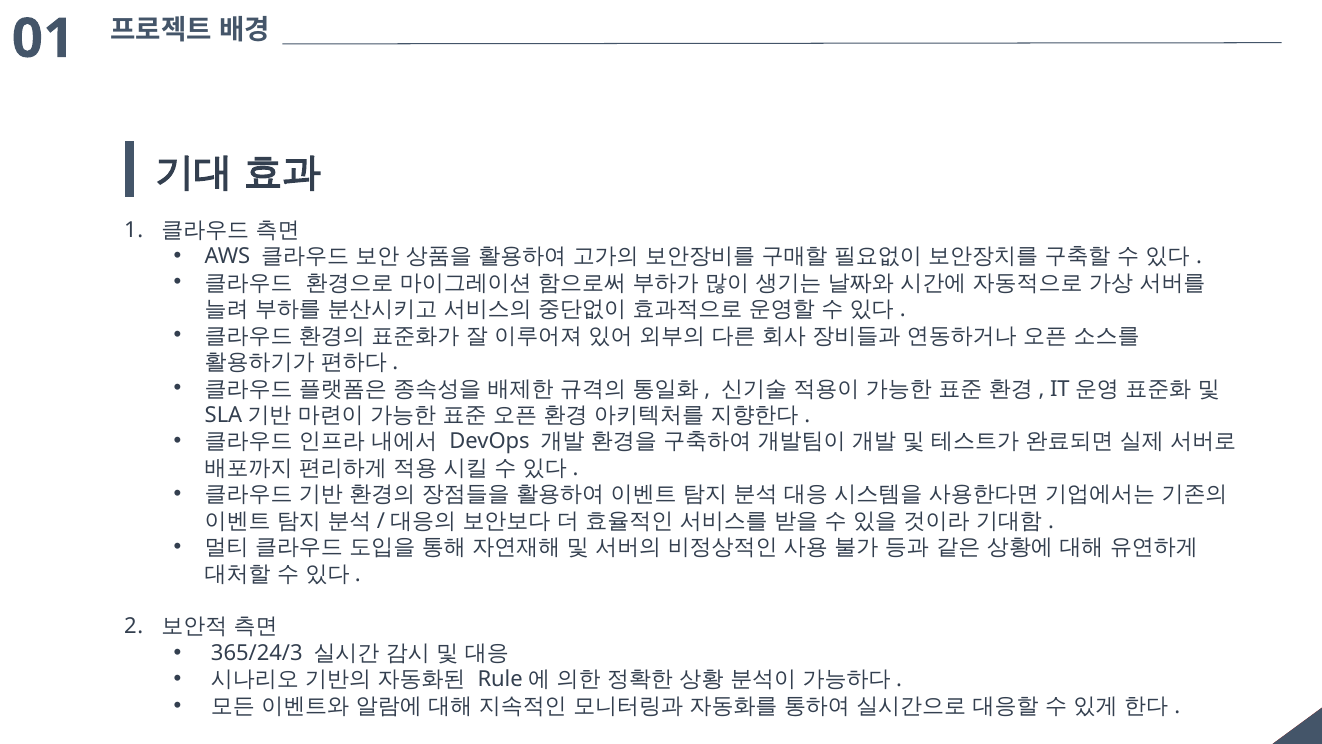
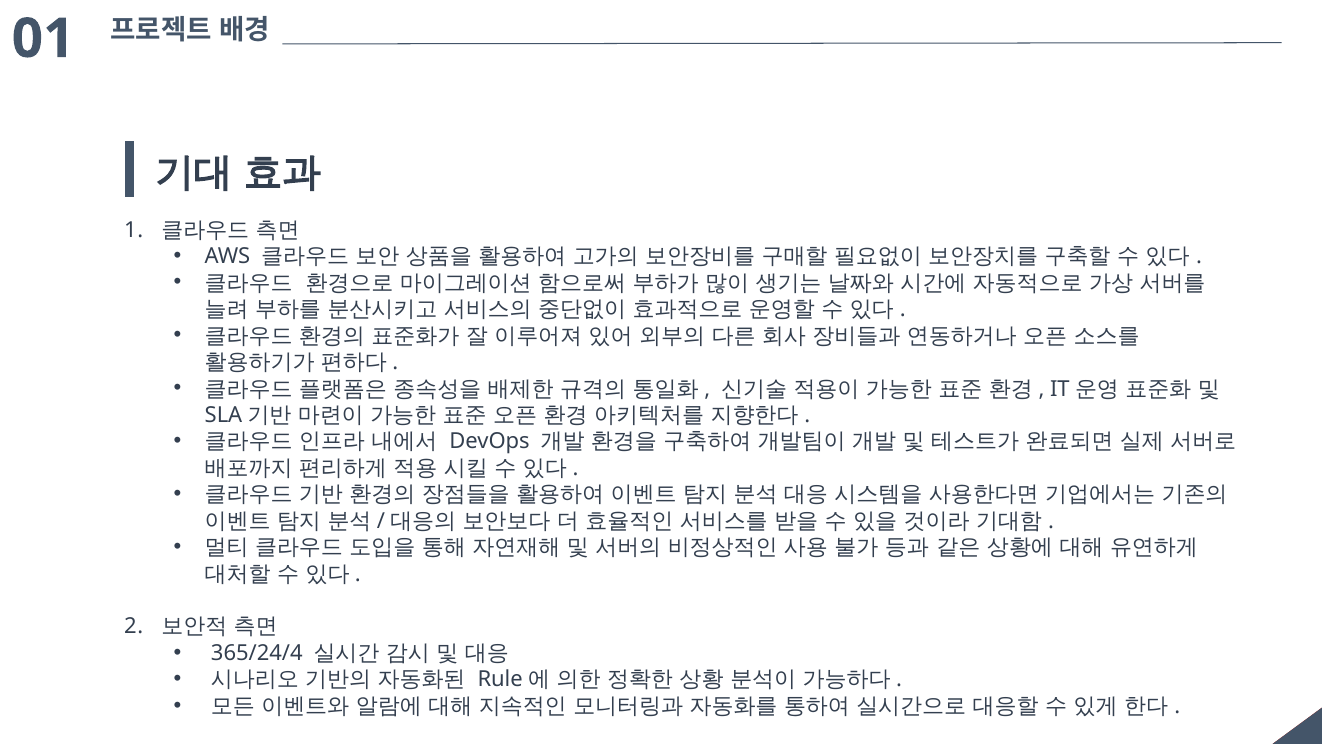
365/24/3: 365/24/3 -> 365/24/4 (257, 653)
